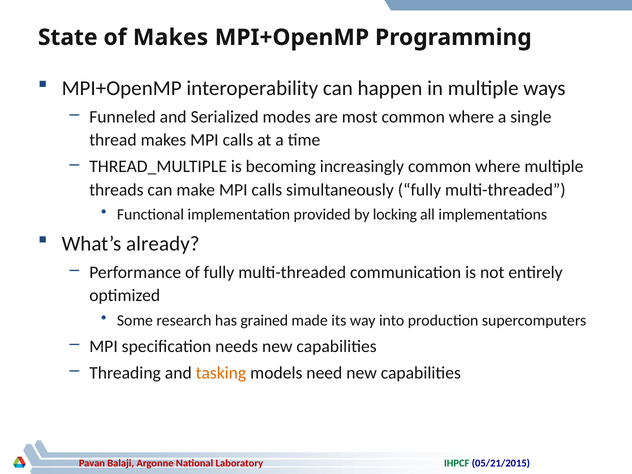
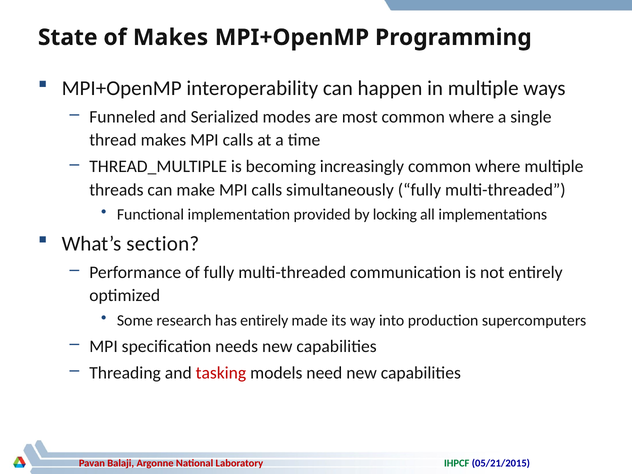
already: already -> section (163, 244)
has grained: grained -> entirely (264, 321)
tasking colour: orange -> red (221, 373)
